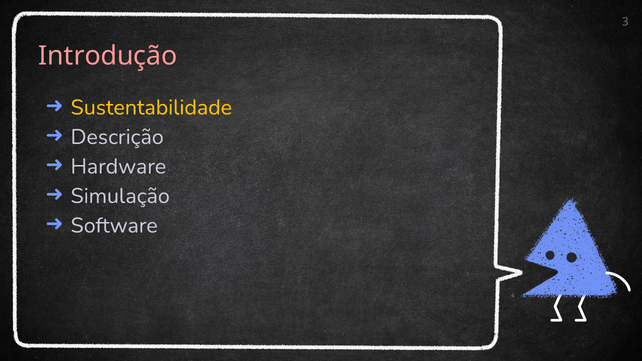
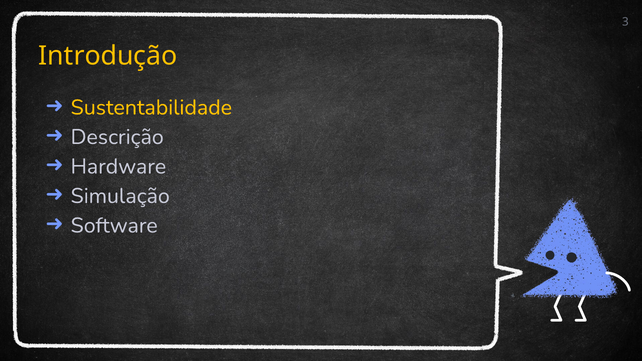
Introdução colour: pink -> yellow (108, 56)
